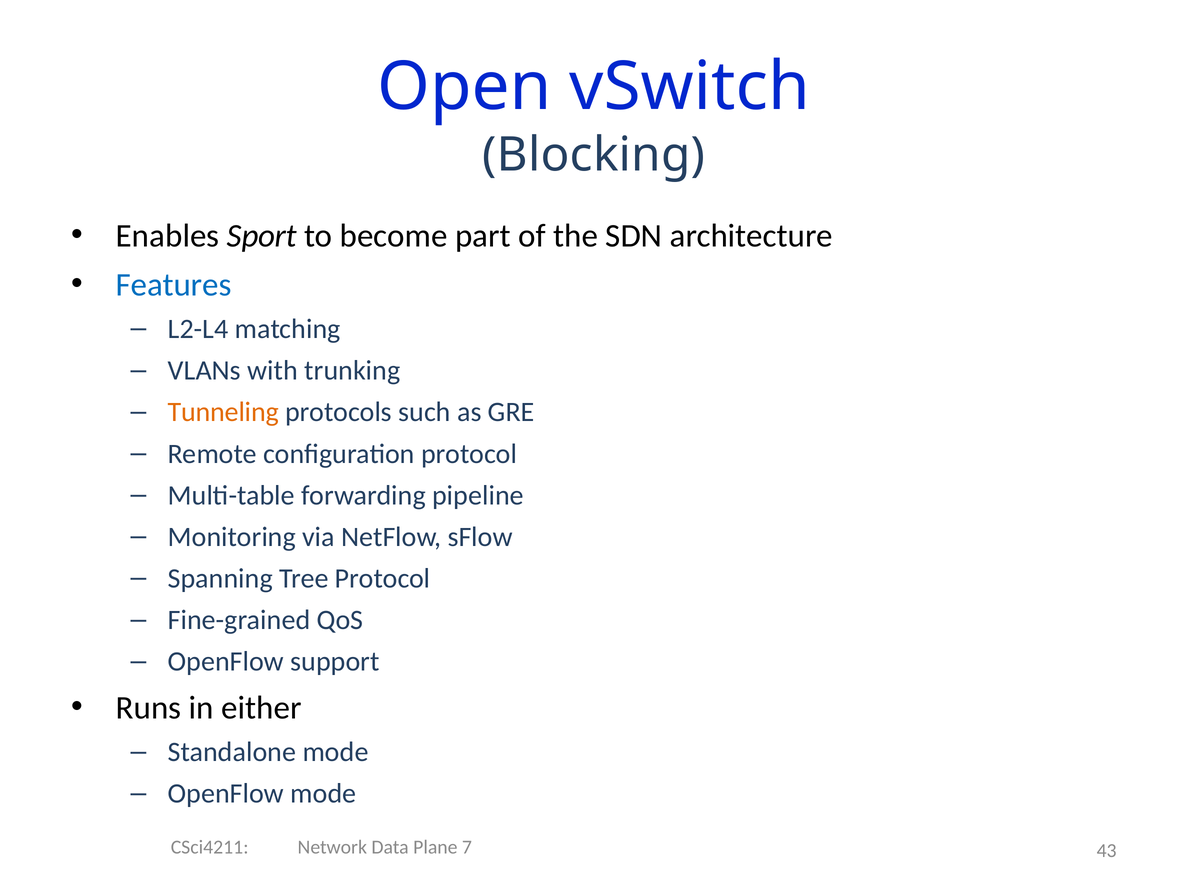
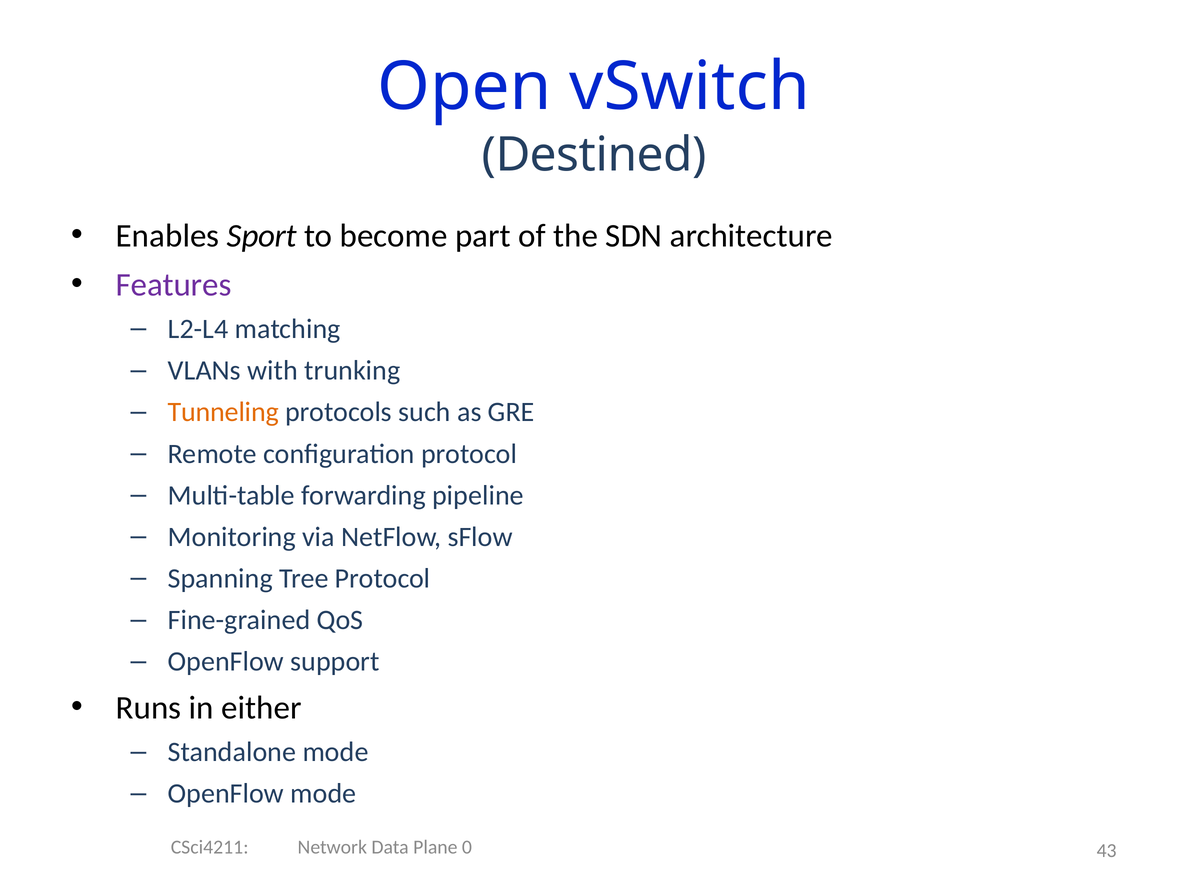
Blocking: Blocking -> Destined (594, 155)
Features colour: blue -> purple (174, 285)
7: 7 -> 0 (467, 847)
